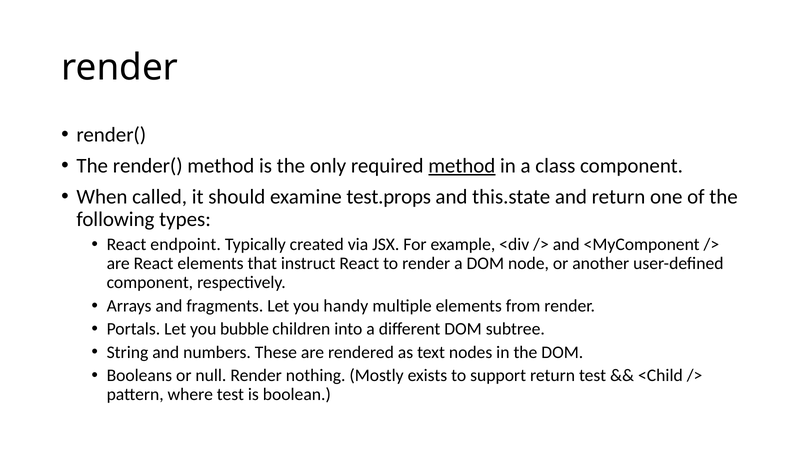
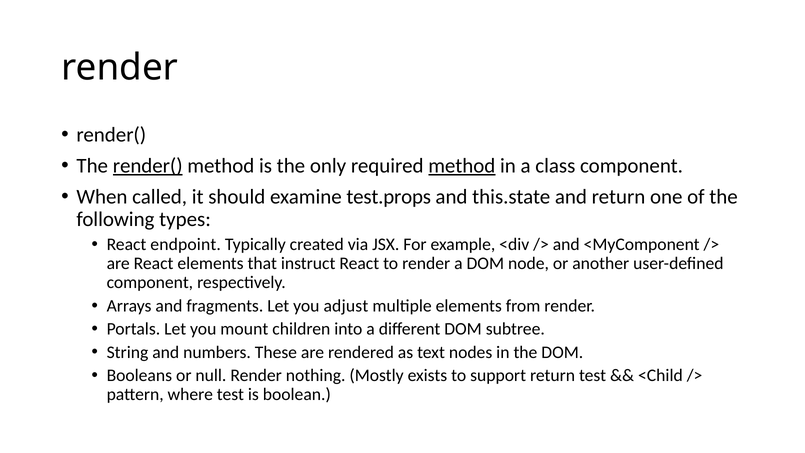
render( underline: none -> present (148, 166)
handy: handy -> adjust (346, 306)
bubble: bubble -> mount (244, 329)
